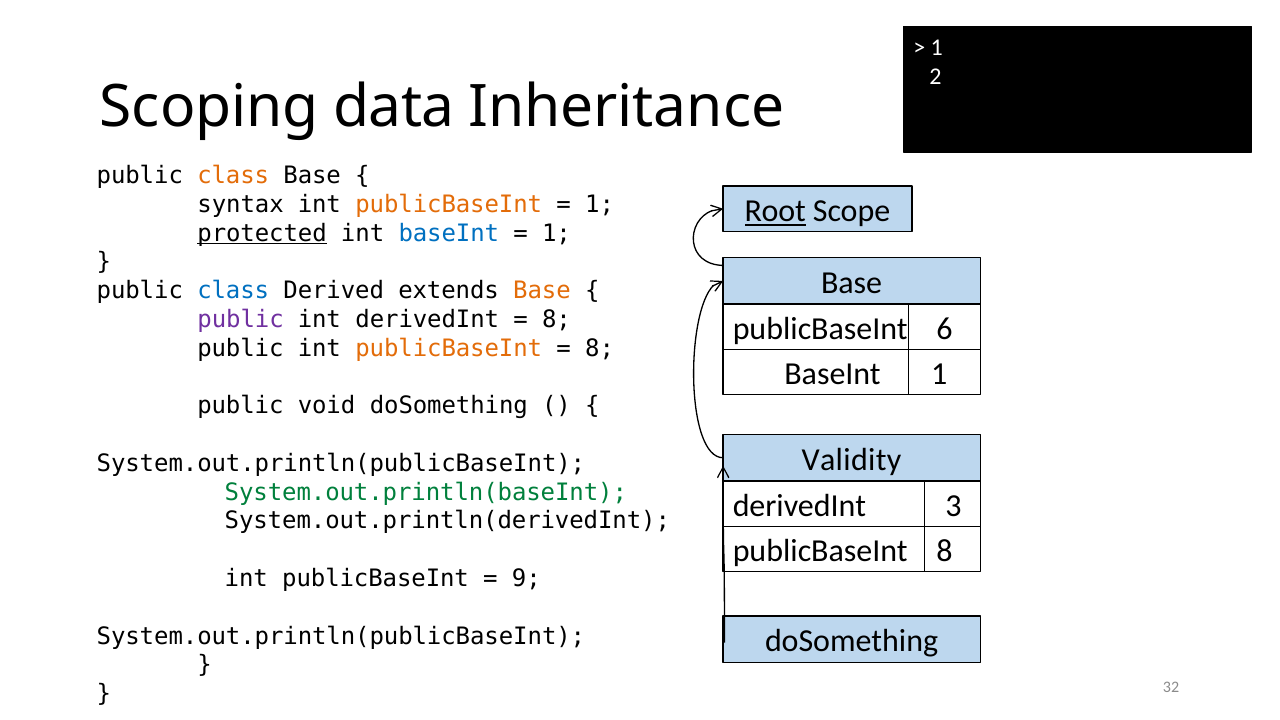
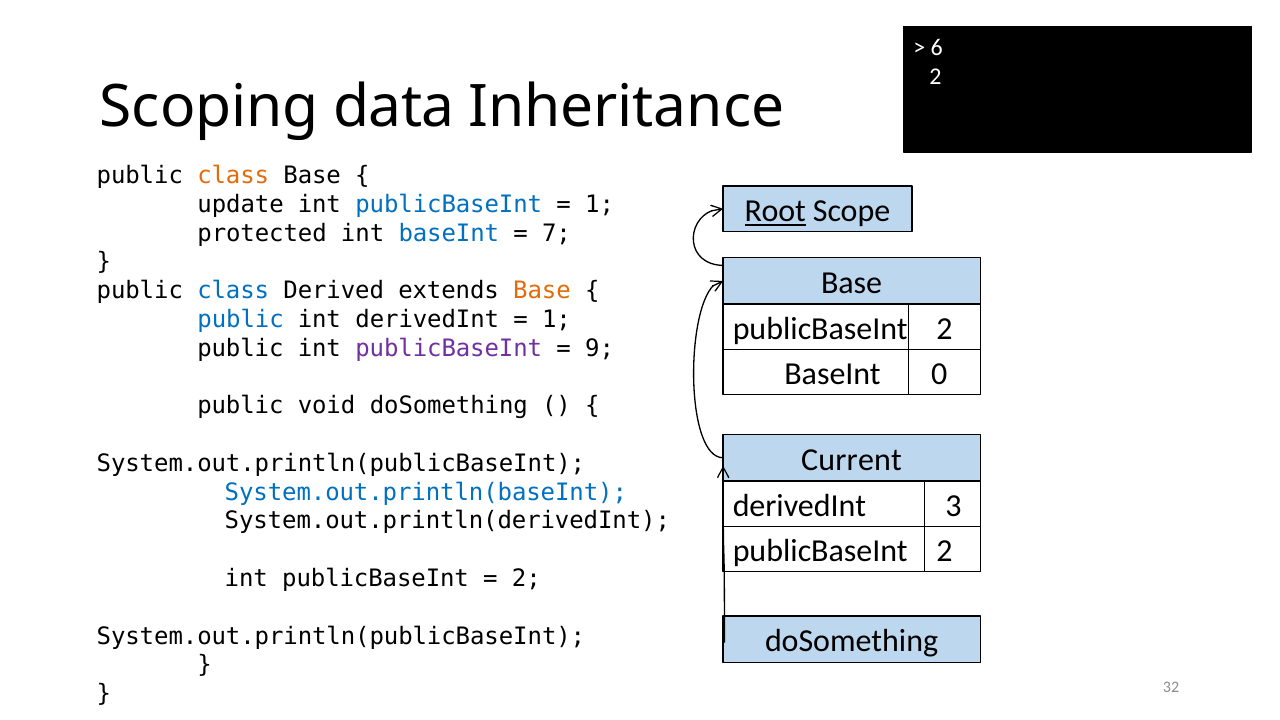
1: 1 -> 6 (937, 48)
syntax: syntax -> update (241, 204)
publicBaseInt colour: orange -> blue (449, 204)
protected underline: present -> none (262, 233)
1: 1 -> 7 (557, 233)
public colour: purple -> blue (241, 320)
8: 8 -> 1 (557, 320)
6: 6 -> 2 (944, 329)
publicBaseInt colour: orange -> purple (449, 348)
8: 8 -> 9 (600, 348)
BaseInt 1: 1 -> 0 (939, 374)
Validity: Validity -> Current (852, 460)
System.out.println(baseInt colour: green -> blue (426, 492)
8: 8 -> 2 (944, 551)
9: 9 -> 2 (526, 579)
